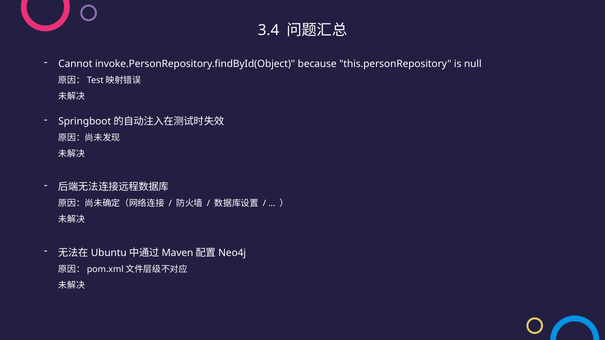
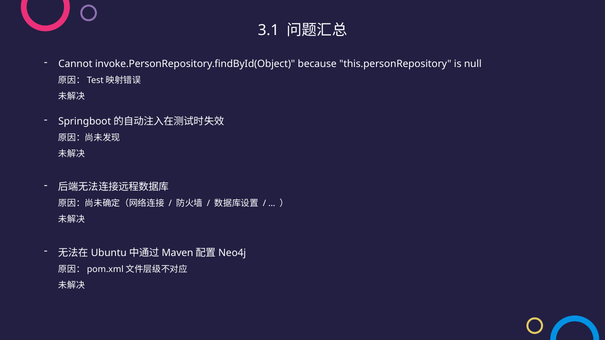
3.4: 3.4 -> 3.1 (268, 30)
